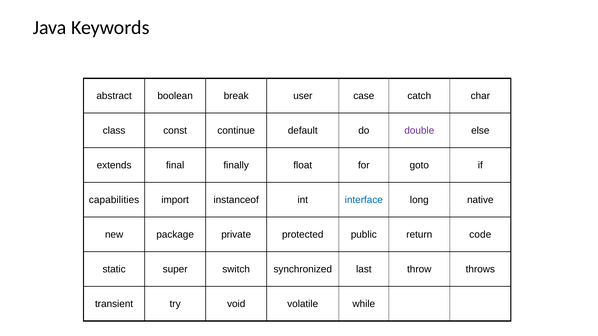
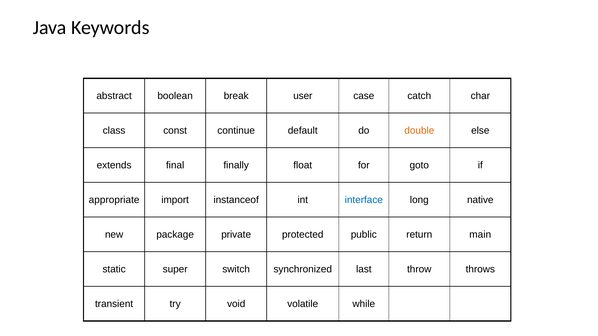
double colour: purple -> orange (419, 131)
capabilities: capabilities -> appropriate (114, 200)
code: code -> main (480, 235)
